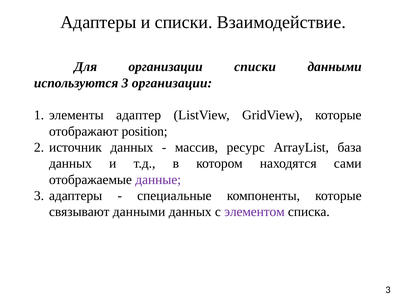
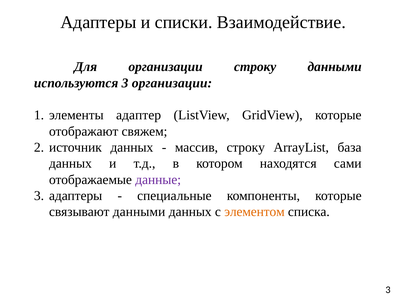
организации списки: списки -> строку (255, 67)
position: position -> свяжем (144, 131)
массив ресурс: ресурс -> строку (246, 147)
элементом colour: purple -> orange (254, 211)
